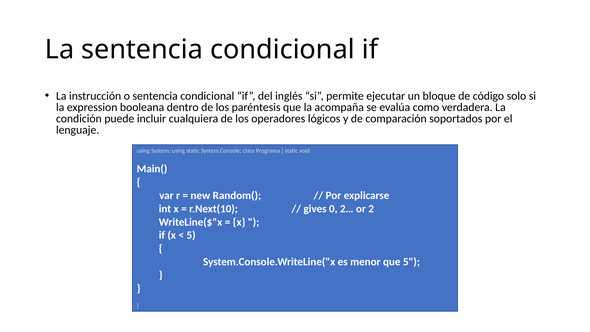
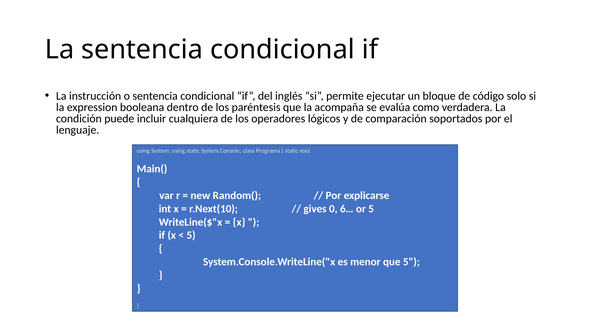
2…: 2… -> 6… (347, 209)
or 2: 2 -> 5 (371, 209)
